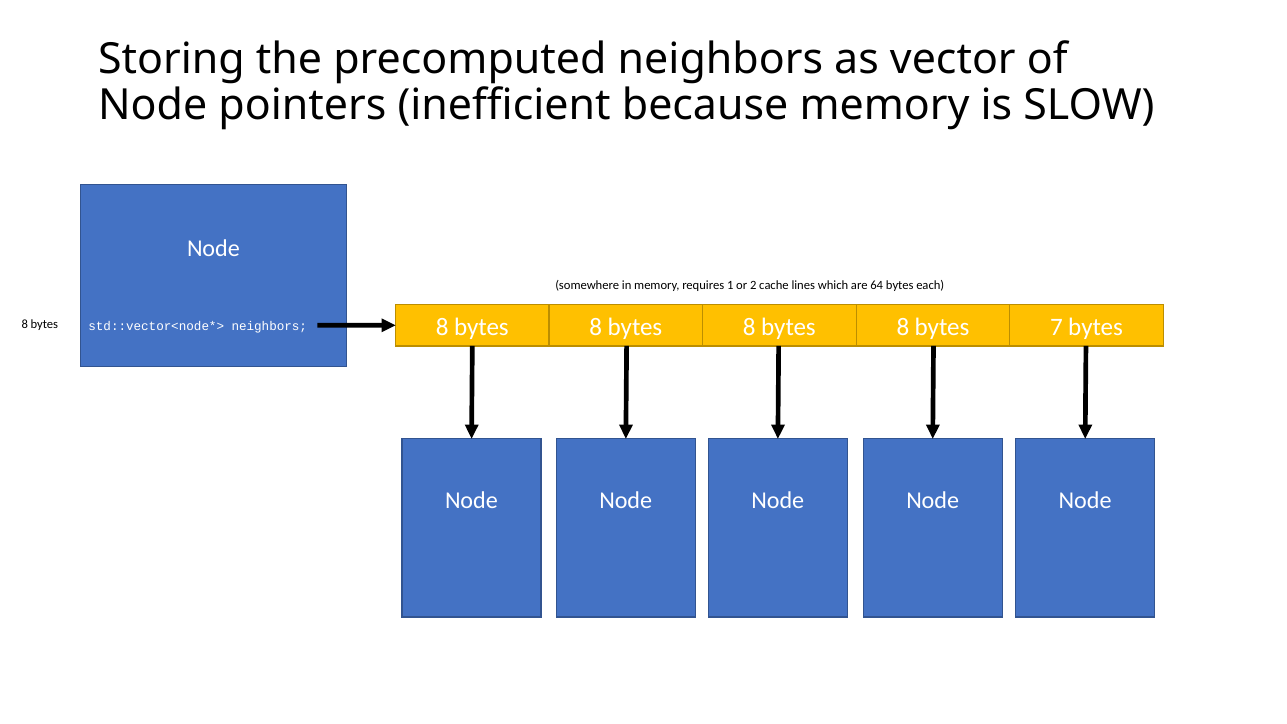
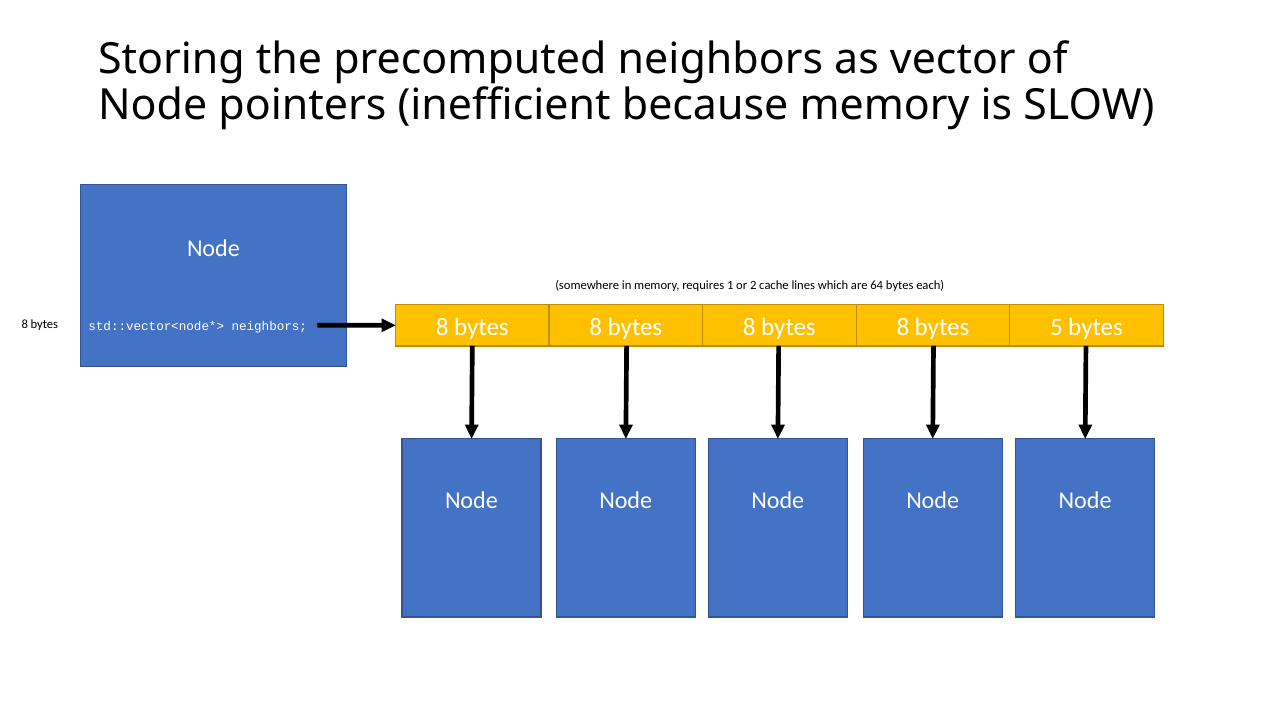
7: 7 -> 5 (1056, 327)
